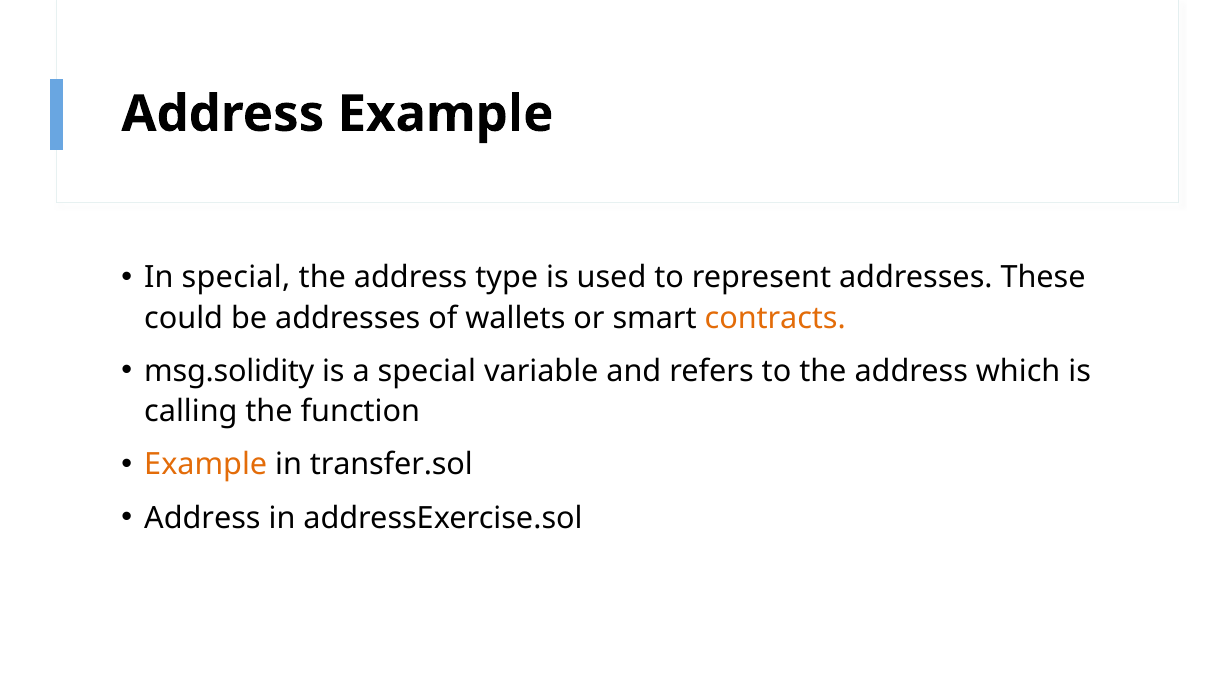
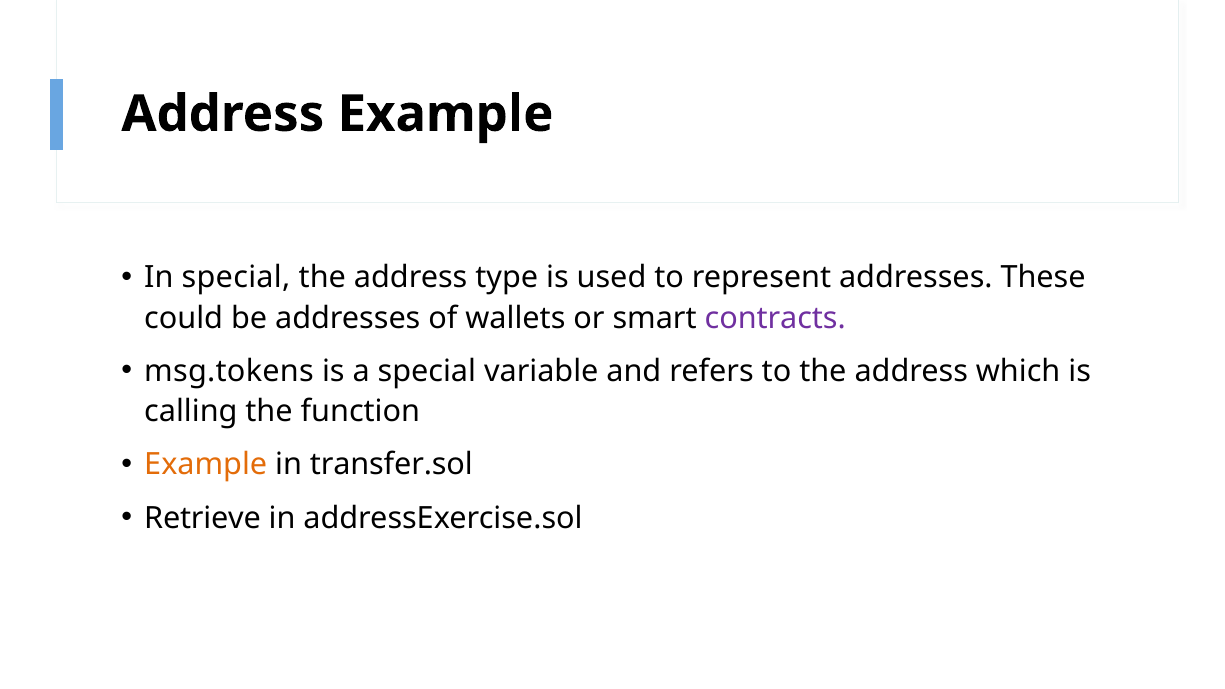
contracts colour: orange -> purple (775, 318)
msg.solidity: msg.solidity -> msg.tokens (229, 371)
Address: Address -> Retrieve (203, 518)
